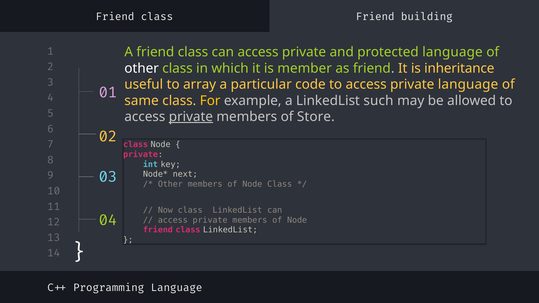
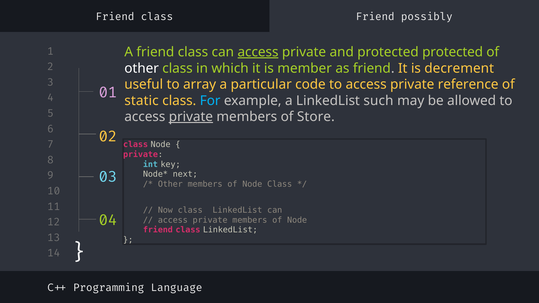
building: building -> possibly (427, 17)
access underline: none -> present (258, 52)
protected language: language -> protected (453, 52)
inheritance: inheritance -> decrement (459, 68)
private language: language -> reference (468, 84)
same: same -> static (142, 101)
For colour: yellow -> light blue (210, 101)
